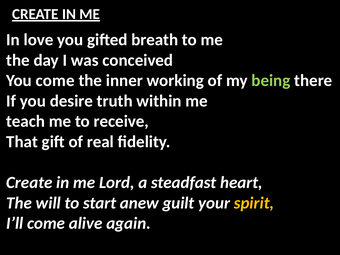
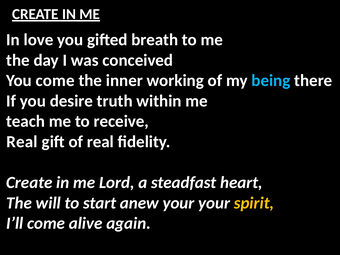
being colour: light green -> light blue (271, 81)
That: That -> Real (22, 142)
anew guilt: guilt -> your (178, 203)
